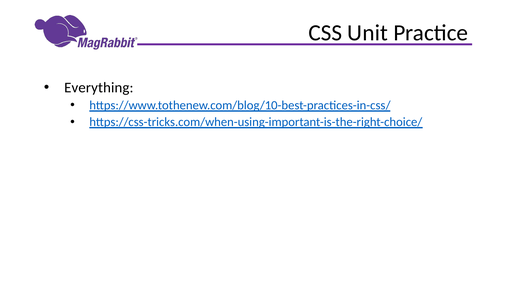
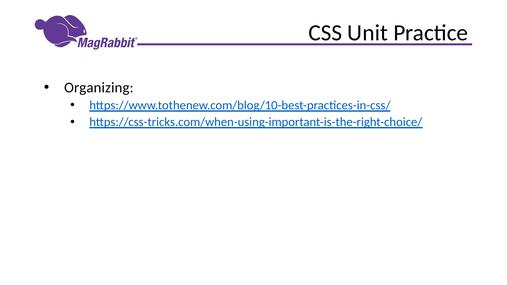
Everything: Everything -> Organizing (99, 88)
